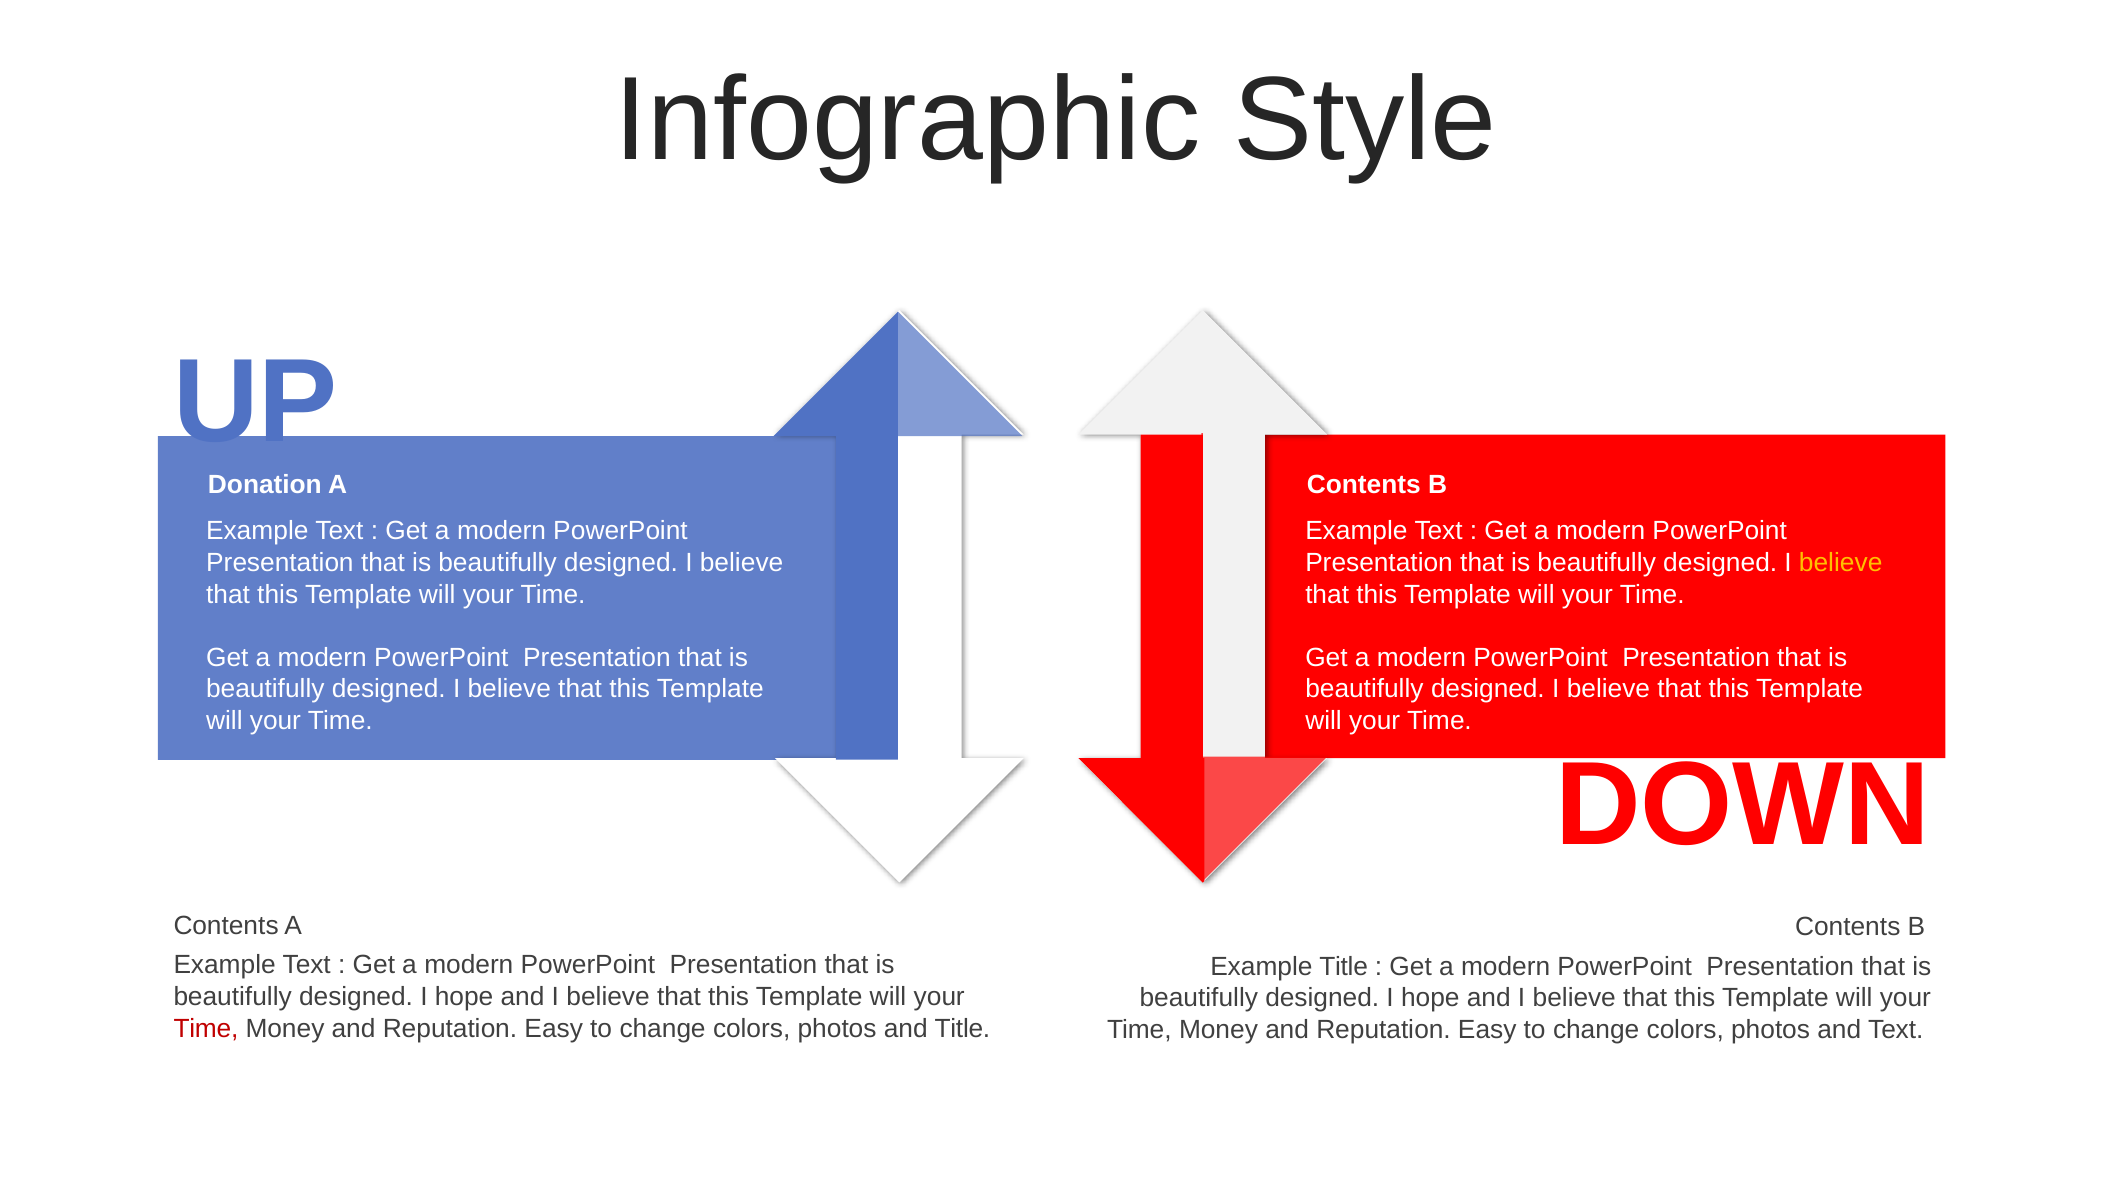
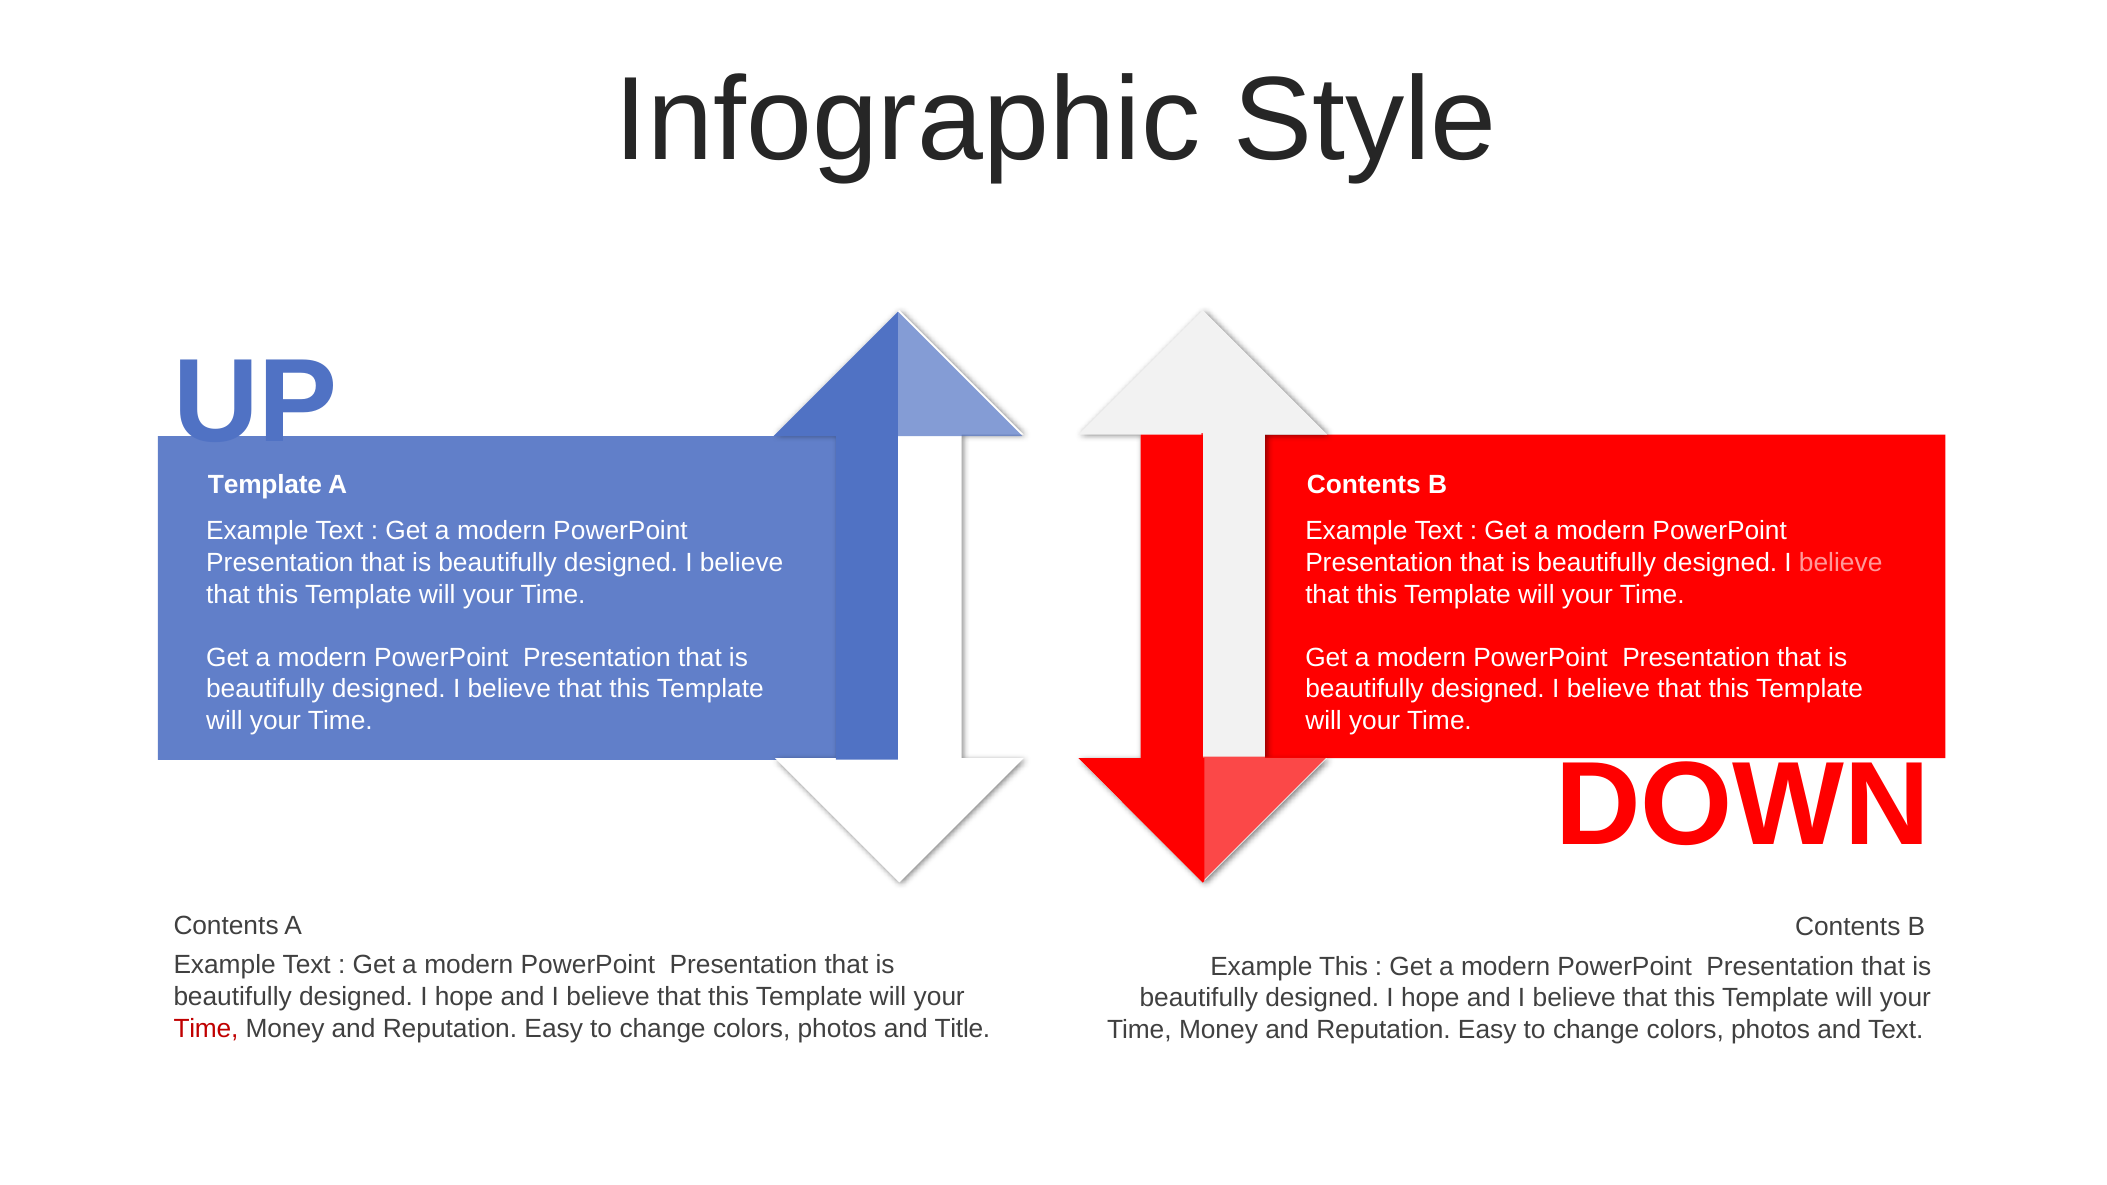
Donation: Donation -> Template (265, 485)
believe colour: yellow -> pink (1841, 563)
Example Title: Title -> This (1344, 967)
